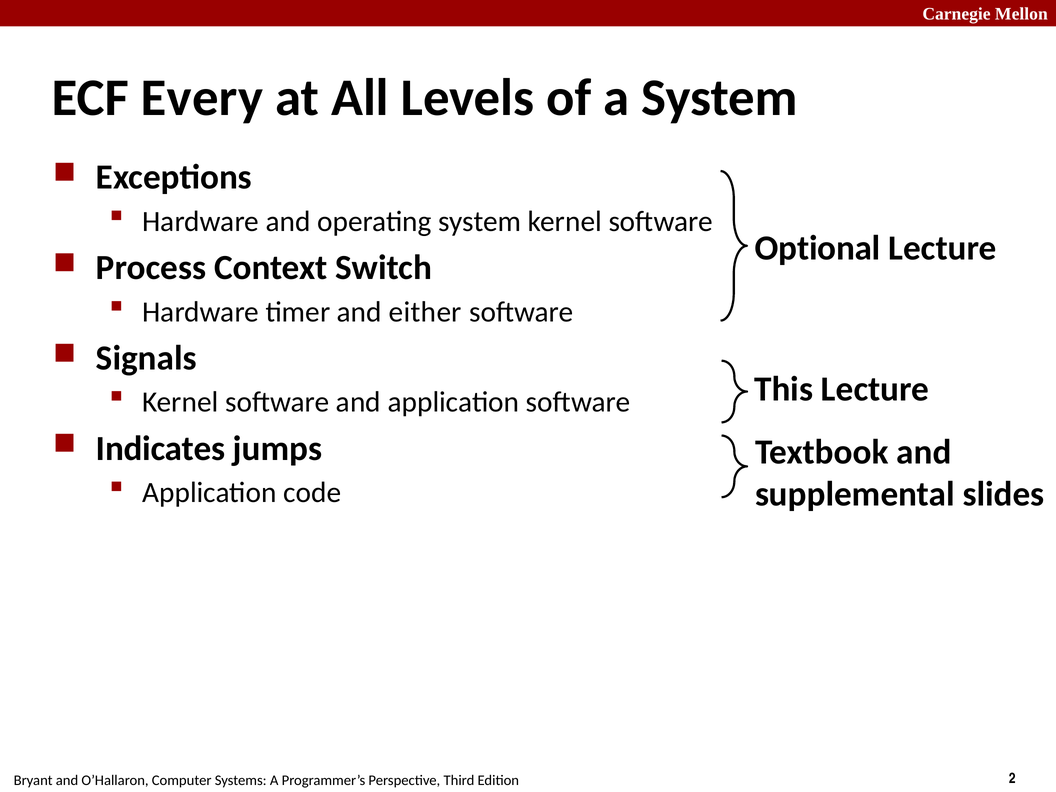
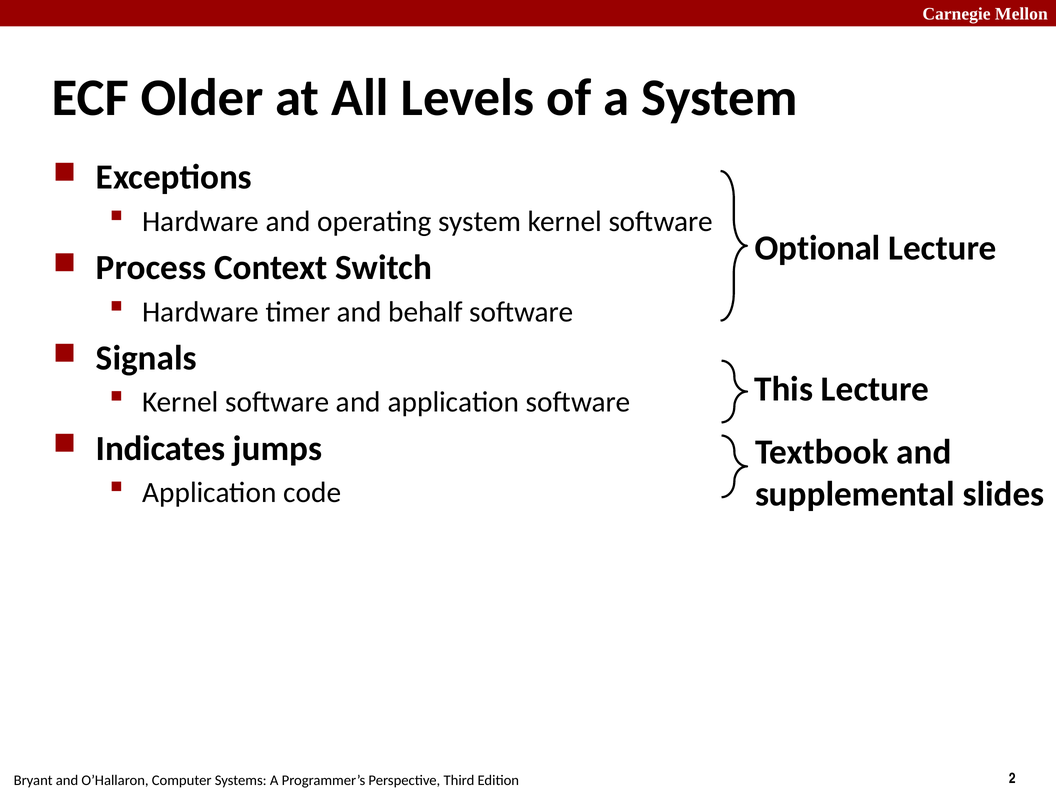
Every: Every -> Older (202, 98)
either: either -> behalf (426, 312)
